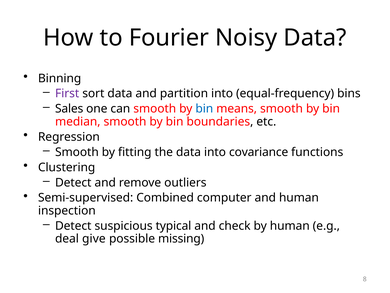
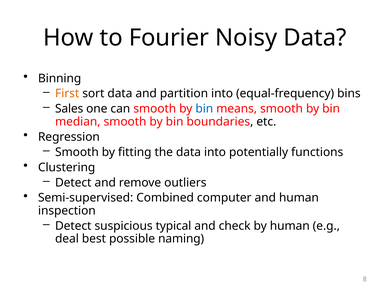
First colour: purple -> orange (67, 93)
covariance: covariance -> potentially (259, 152)
give: give -> best (94, 238)
missing: missing -> naming (181, 238)
